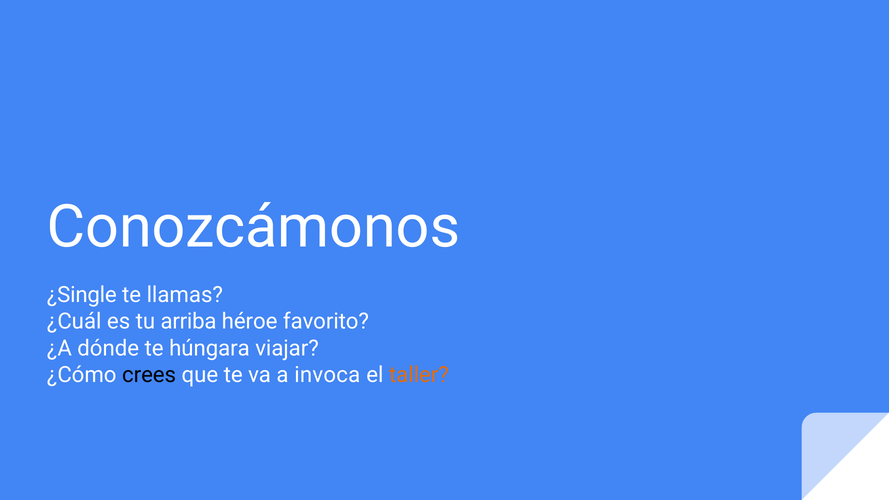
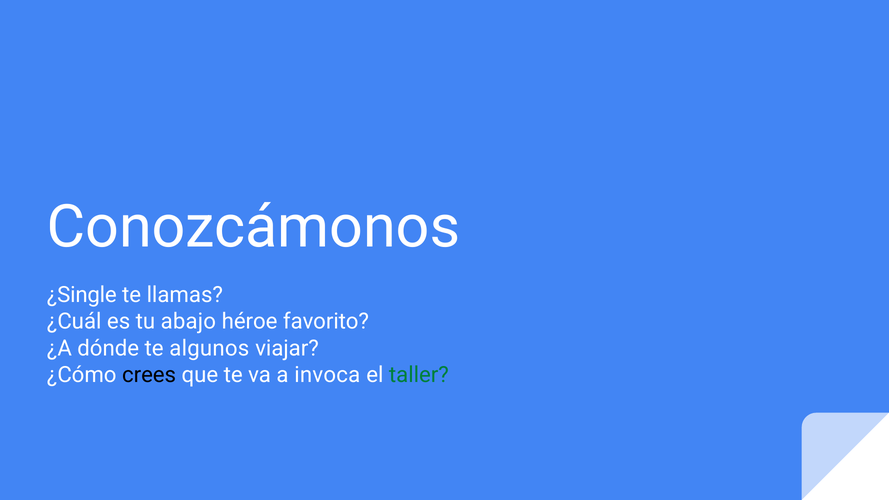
arriba: arriba -> abajo (188, 322)
húngara: húngara -> algunos (209, 348)
taller colour: orange -> green (419, 375)
